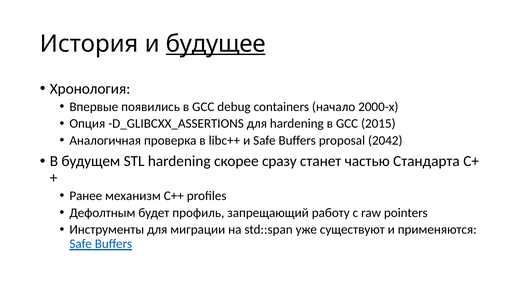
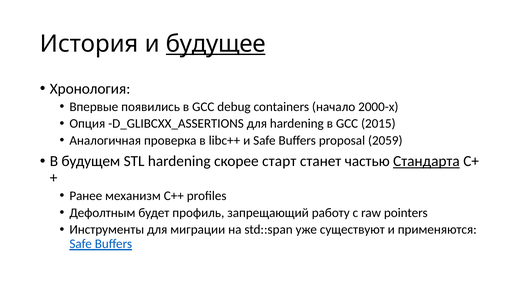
2042: 2042 -> 2059 (385, 140)
сразу: сразу -> старт (279, 161)
Стандарта underline: none -> present (426, 161)
